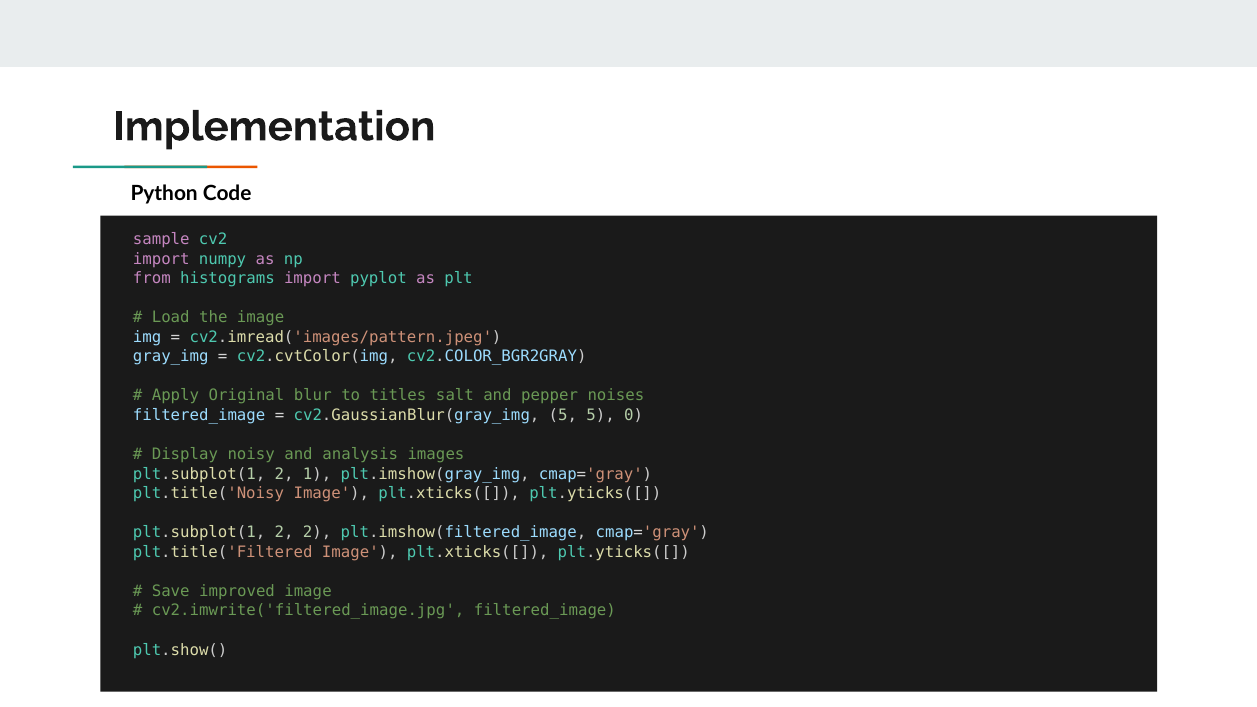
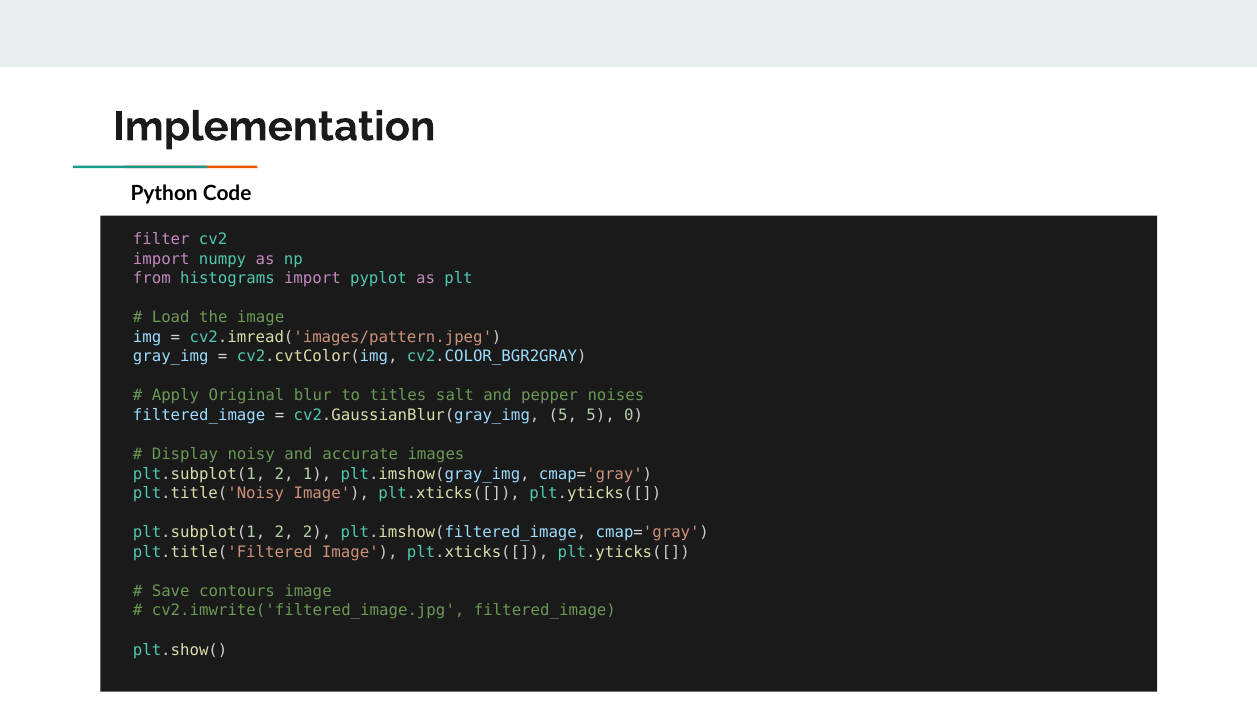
sample: sample -> filter (161, 239)
analysis: analysis -> accurate (360, 454)
improved: improved -> contours (237, 591)
